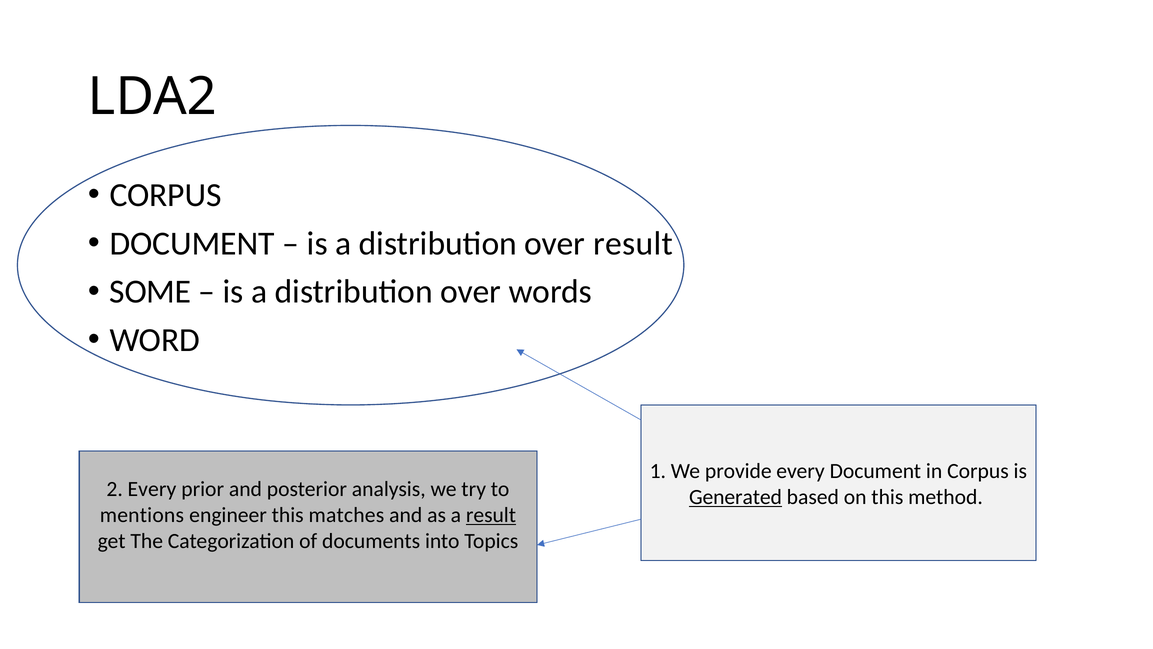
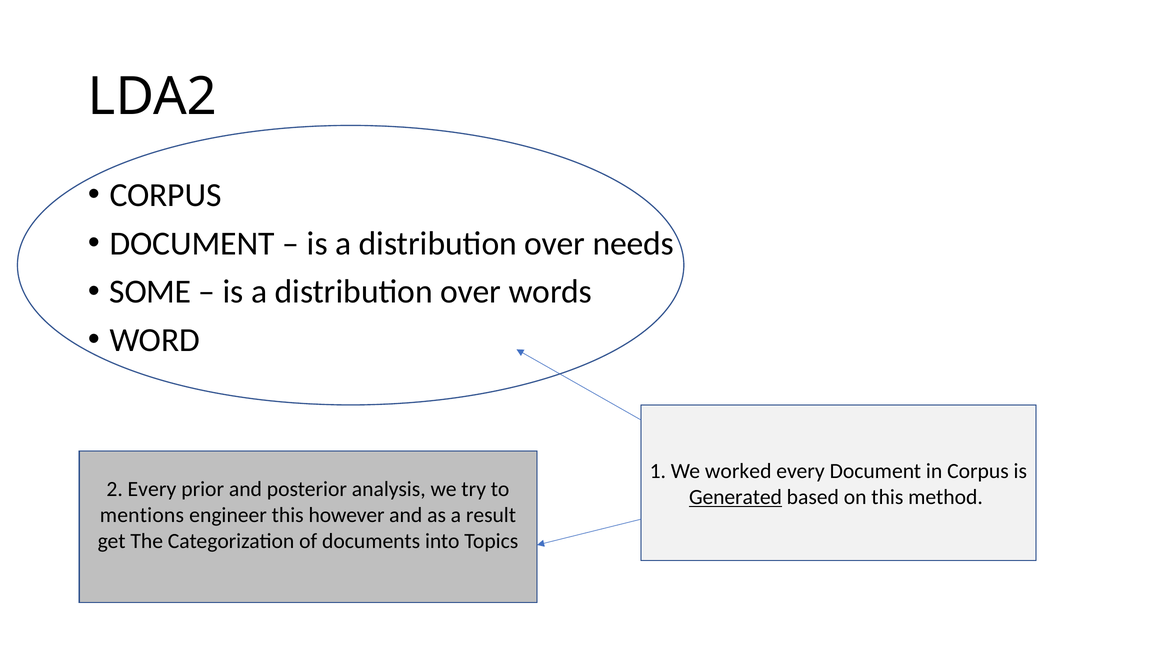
over result: result -> needs (633, 243)
provide: provide -> worked (738, 471)
matches: matches -> however (347, 515)
result underline: present -> none (491, 515)
